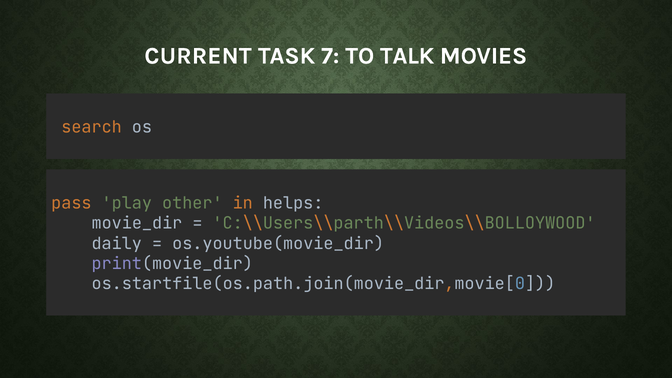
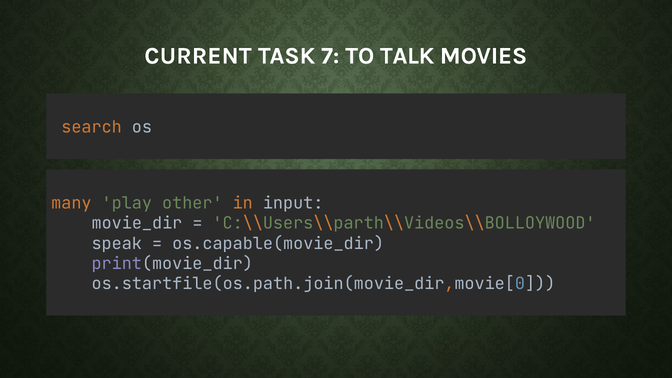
pass: pass -> many (71, 203)
helps: helps -> input (293, 203)
daily: daily -> speak (117, 244)
os.youtube(movie_dir: os.youtube(movie_dir -> os.capable(movie_dir (278, 244)
